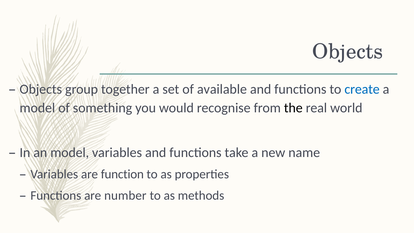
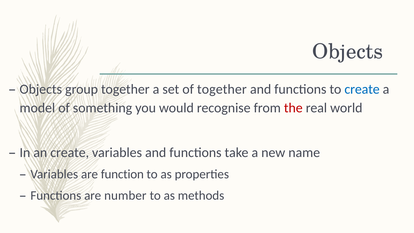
of available: available -> together (222, 89)
the colour: black -> red (293, 108)
an model: model -> create (70, 153)
